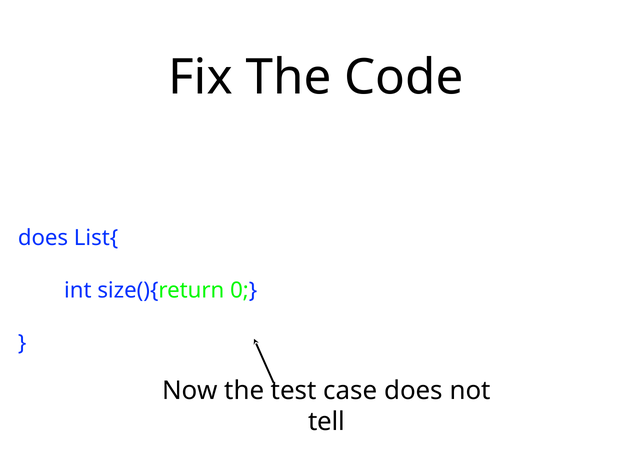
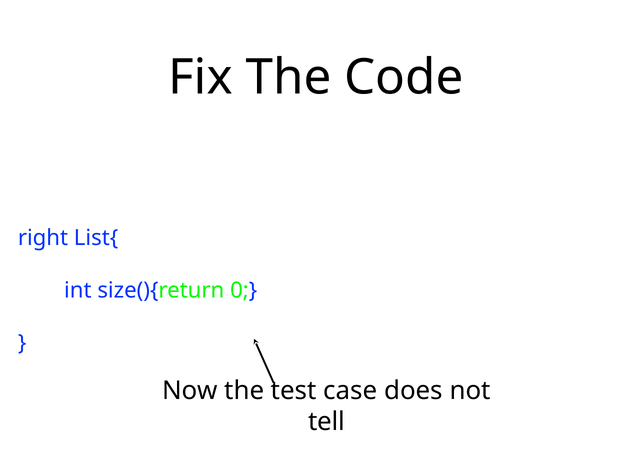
does: does -> right (43, 238)
